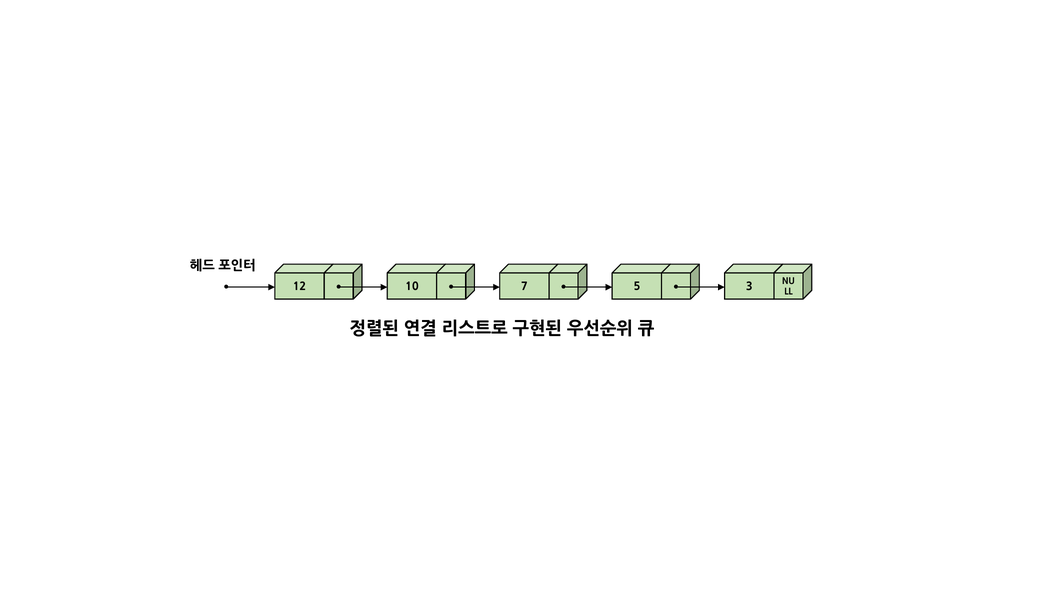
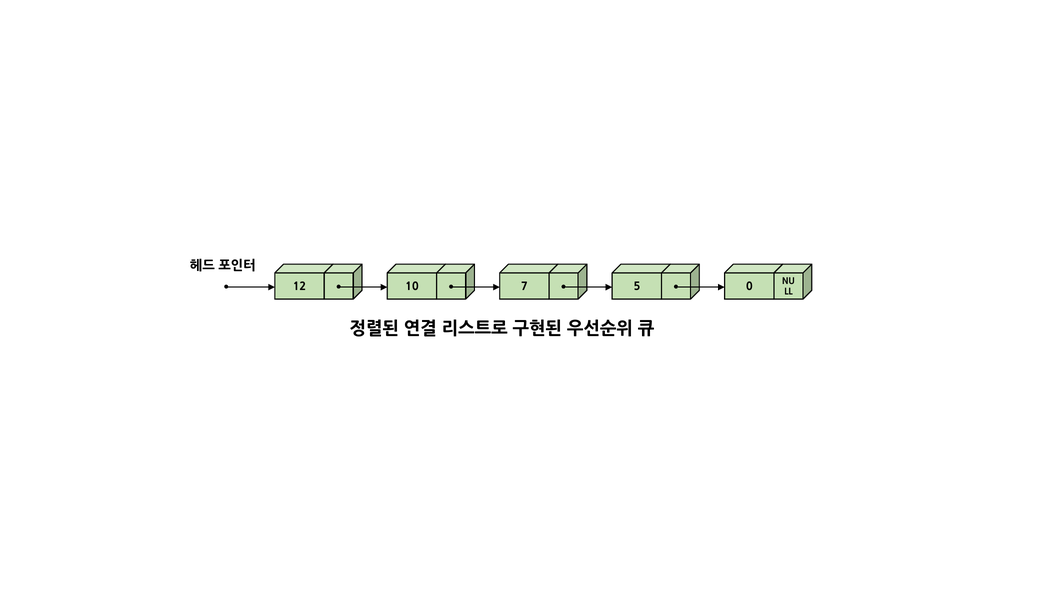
3: 3 -> 0 (749, 287)
